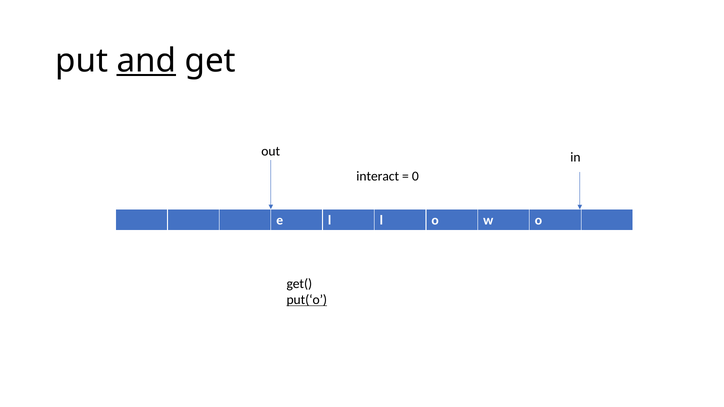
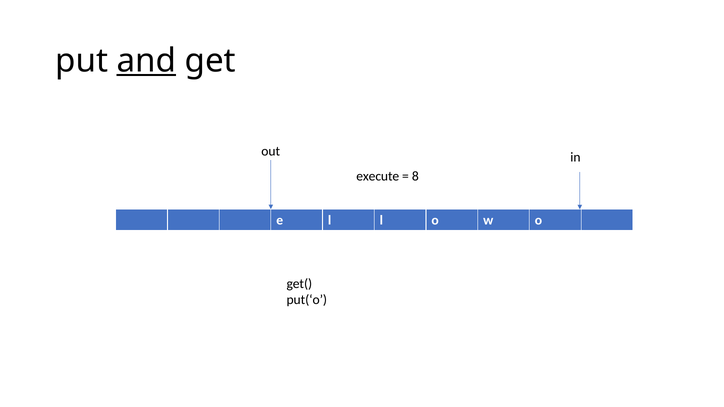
interact: interact -> execute (378, 177)
0: 0 -> 8 (415, 177)
put(‘o underline: present -> none (307, 300)
